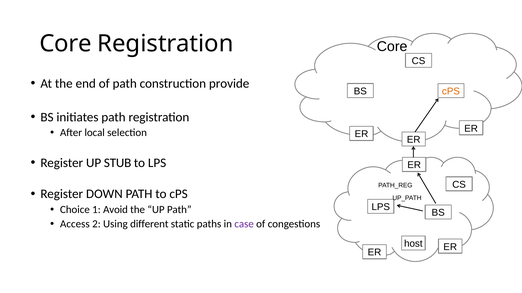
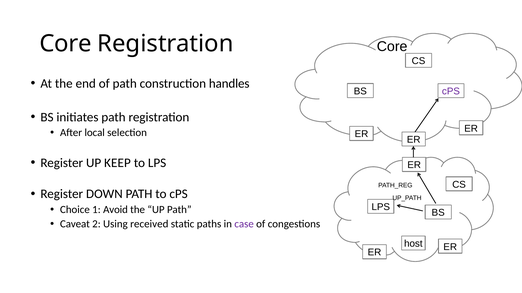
provide: provide -> handles (229, 84)
cPS colour: orange -> purple (451, 92)
STUB: STUB -> KEEP (117, 163)
Access: Access -> Caveat (75, 224)
different: different -> received (149, 224)
